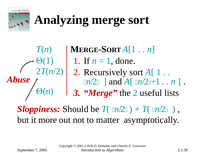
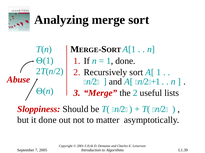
it more: more -> done (48, 120)
